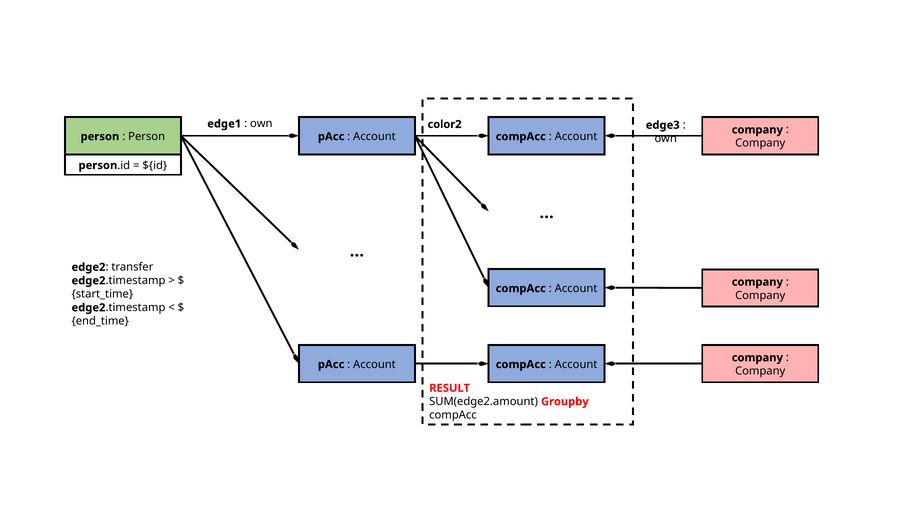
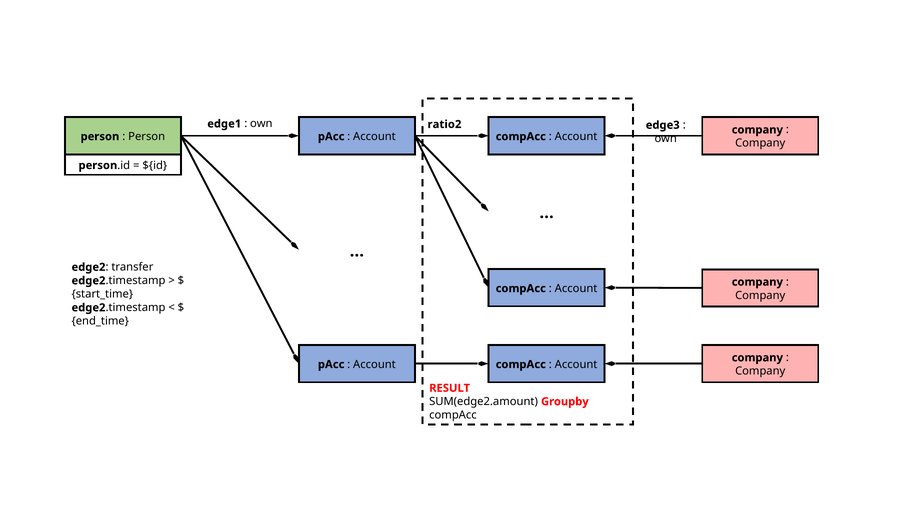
color2: color2 -> ratio2 (444, 124)
